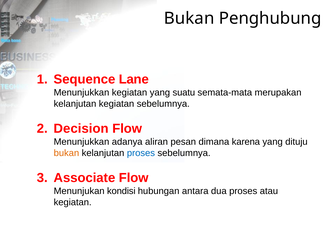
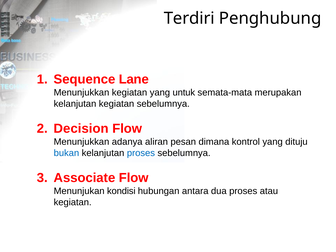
Bukan: Bukan -> Terdiri (189, 18)
suatu: suatu -> untuk (184, 92)
karena: karena -> kontrol (246, 142)
bukan colour: orange -> blue (66, 153)
